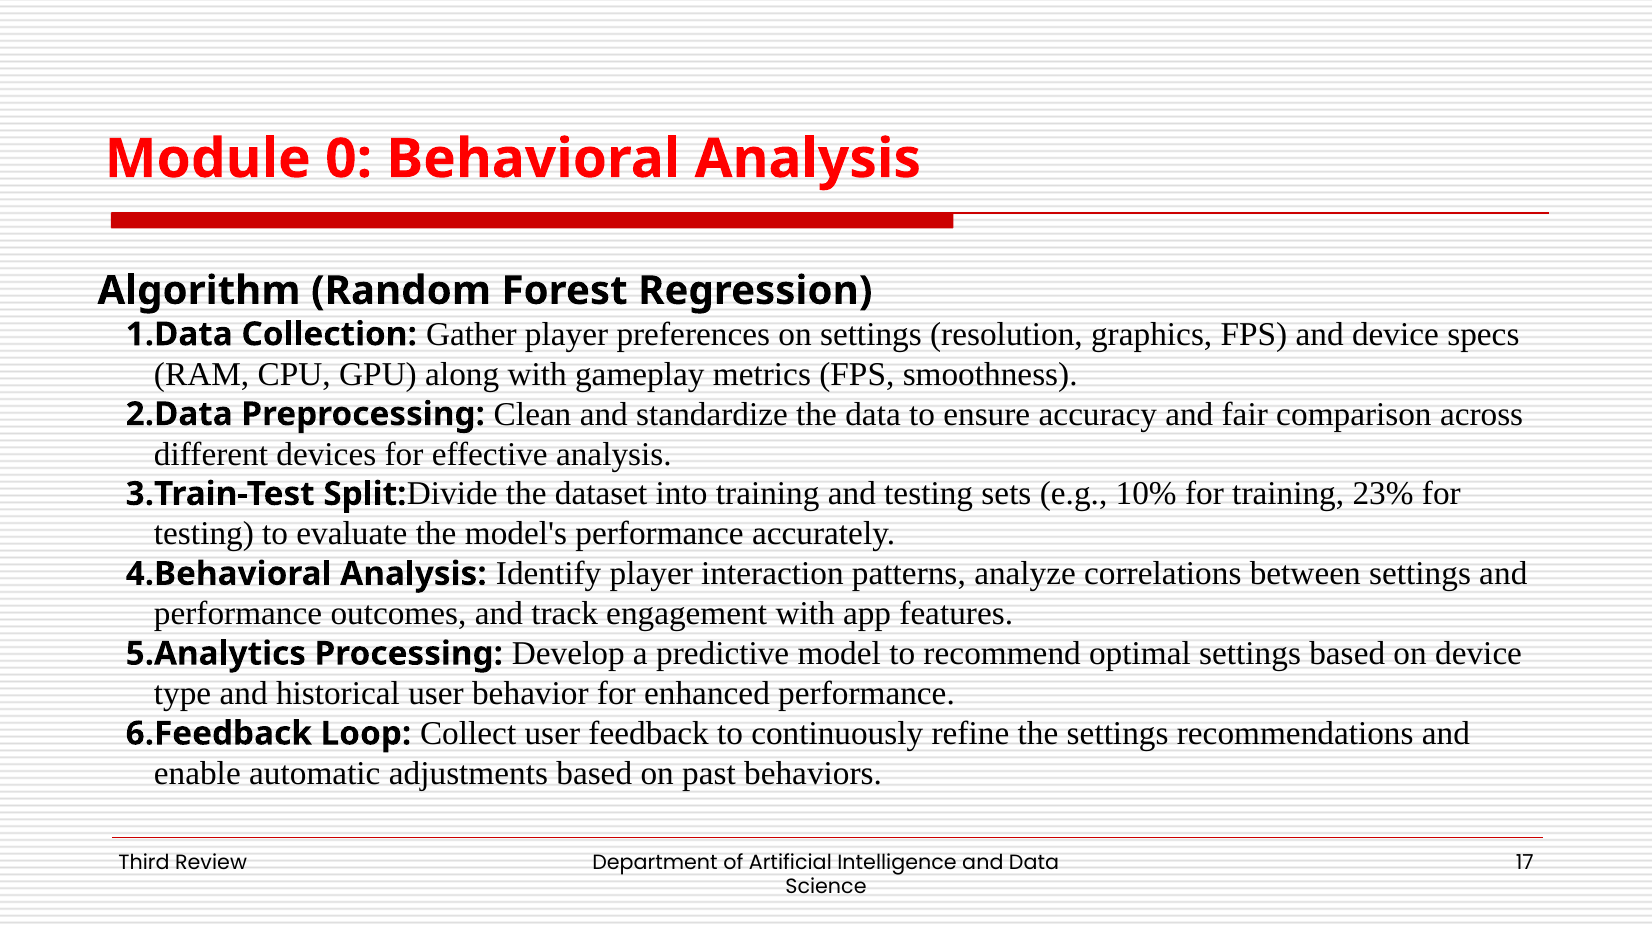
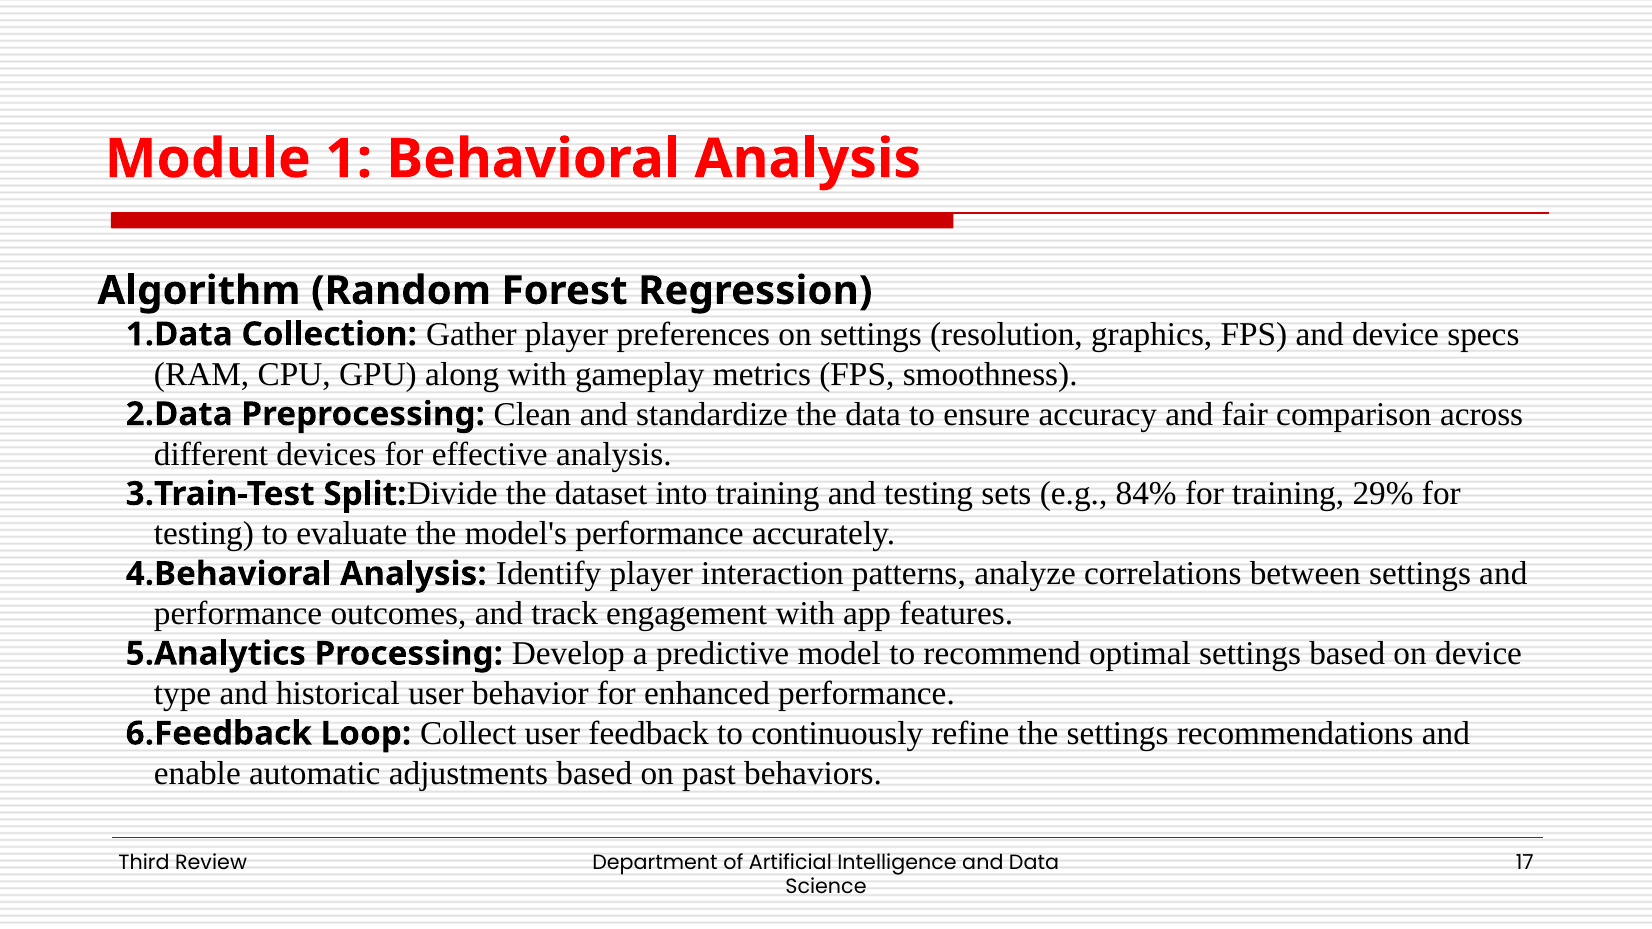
0: 0 -> 1 (349, 159)
10%: 10% -> 84% (1146, 494)
23%: 23% -> 29% (1383, 494)
